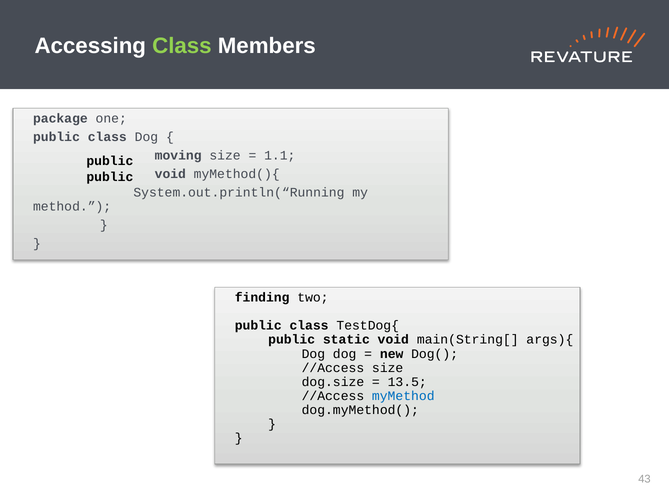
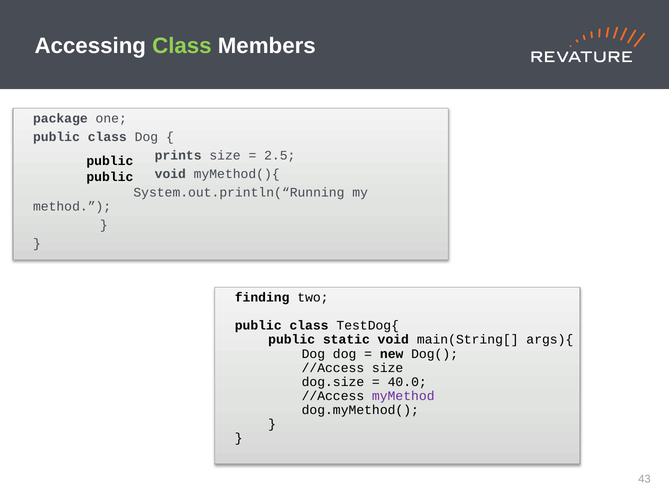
moving: moving -> prints (178, 156)
1.1: 1.1 -> 2.5 (280, 156)
13.5: 13.5 -> 40.0 (407, 382)
myMethod colour: blue -> purple (403, 396)
